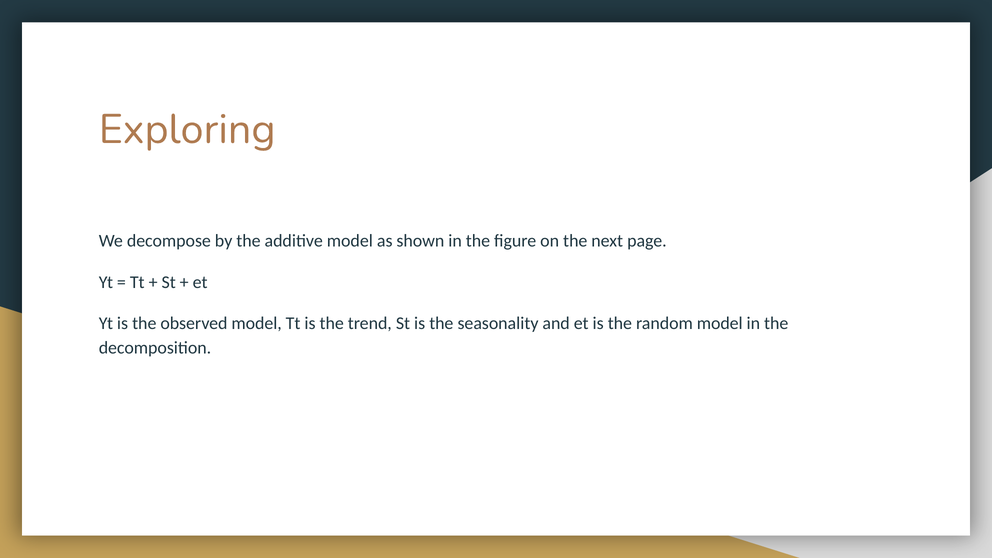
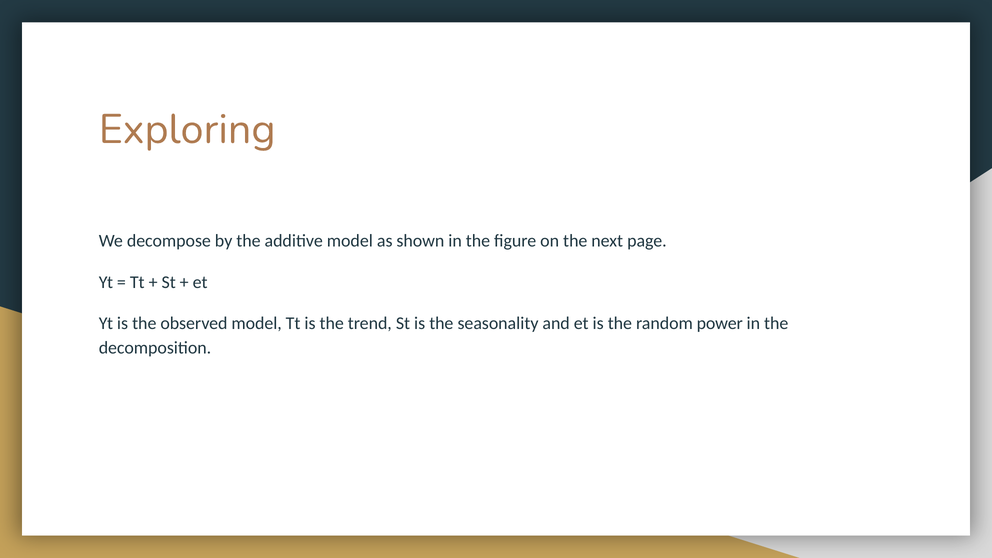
random model: model -> power (720, 323)
